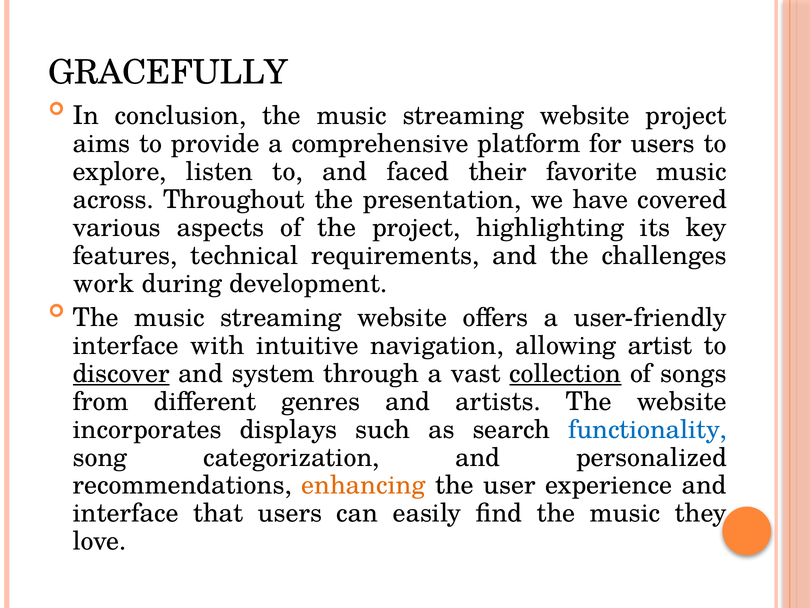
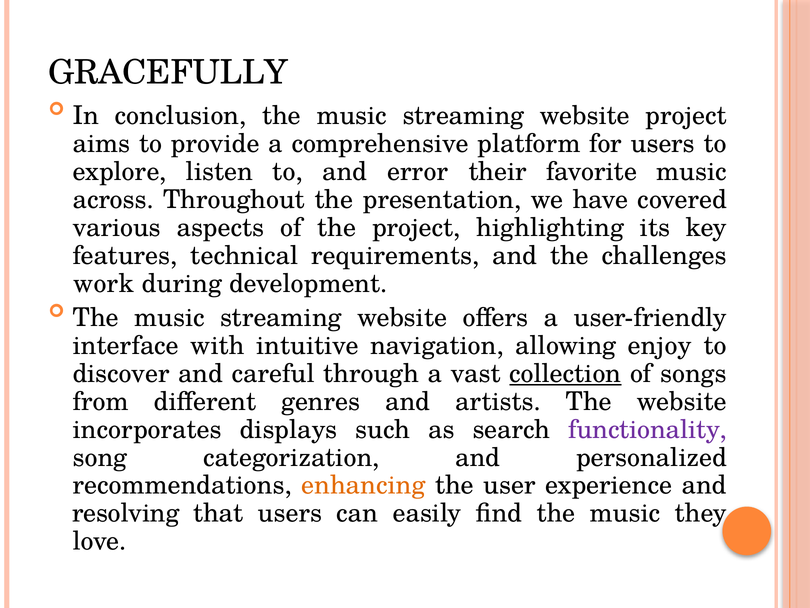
faced: faced -> error (418, 172)
artist: artist -> enjoy (660, 345)
discover underline: present -> none (121, 373)
system: system -> careful (273, 373)
functionality colour: blue -> purple (648, 429)
interface: interface -> resolving (126, 513)
